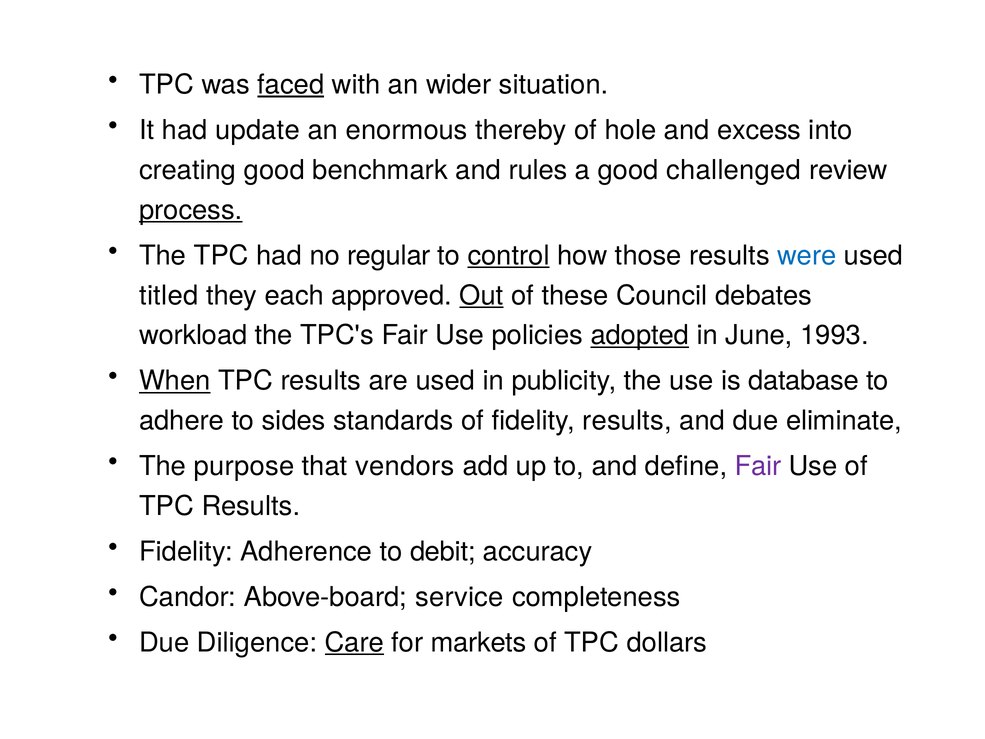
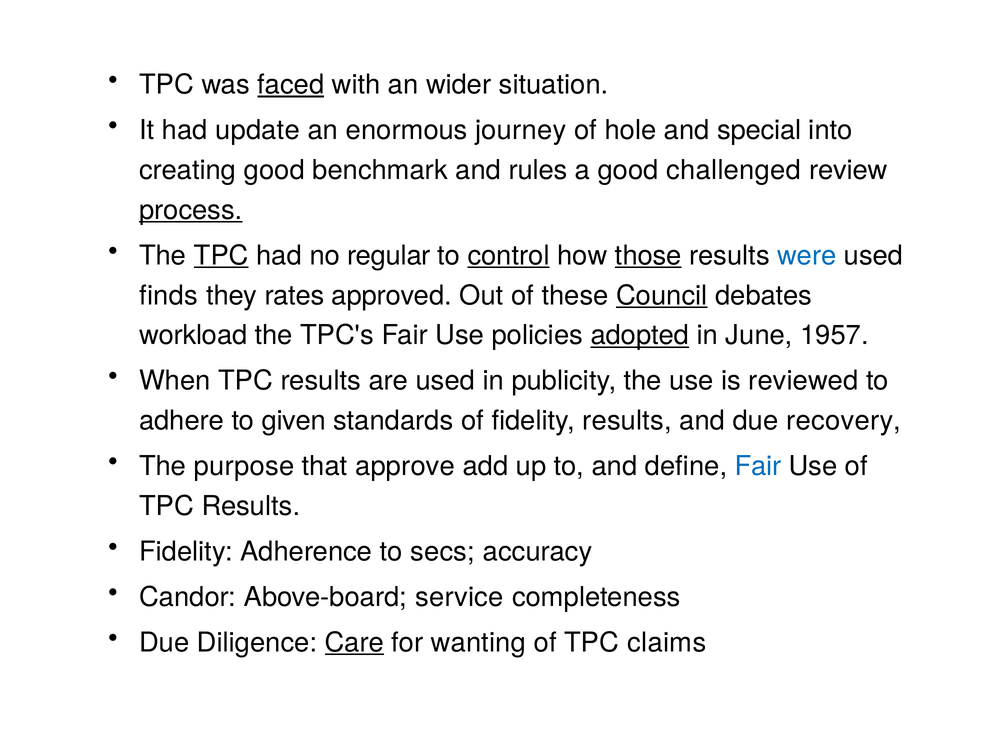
thereby: thereby -> journey (521, 130)
excess: excess -> special (759, 130)
TPC underline: none -> present (221, 255)
those underline: none -> present (648, 255)
titled: titled -> finds (169, 295)
each: each -> rates (294, 295)
Out underline: present -> none (481, 295)
Council underline: none -> present (662, 295)
1993: 1993 -> 1957 (834, 335)
When underline: present -> none (175, 381)
database: database -> reviewed (803, 381)
sides: sides -> given (294, 421)
eliminate: eliminate -> recovery (844, 421)
vendors: vendors -> approve (405, 466)
Fair colour: purple -> blue (758, 466)
debit: debit -> secs (443, 551)
markets: markets -> wanting (478, 642)
dollars: dollars -> claims (667, 642)
